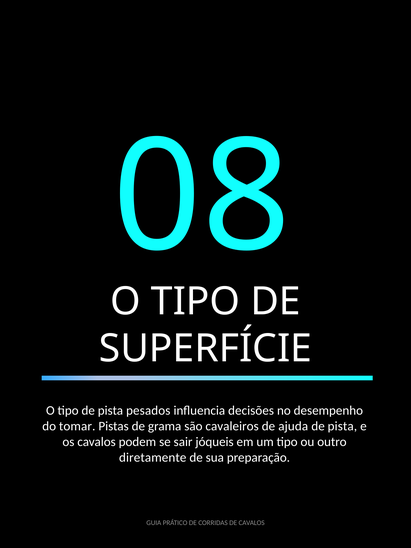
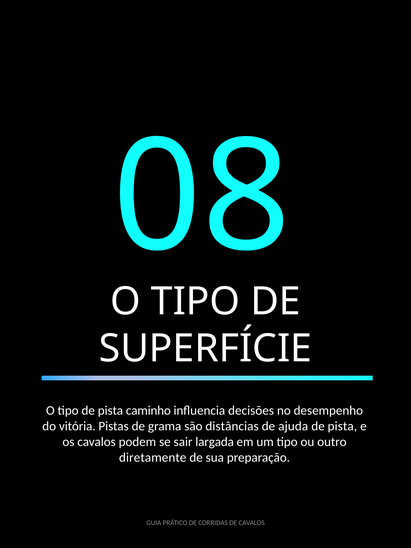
pesados: pesados -> caminho (148, 411)
tomar: tomar -> vitória (77, 426)
cavaleiros: cavaleiros -> distâncias (232, 426)
jóqueis: jóqueis -> largada (215, 442)
